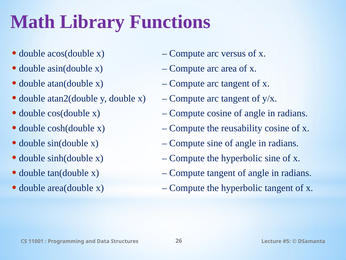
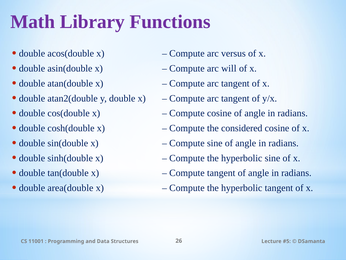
area: area -> will (229, 68)
reusability: reusability -> considered (242, 128)
